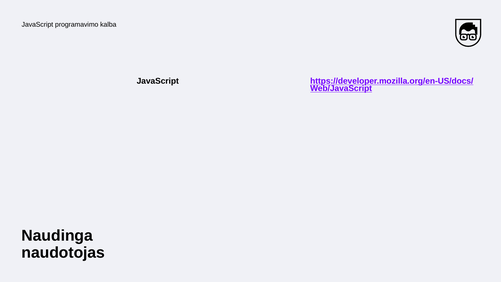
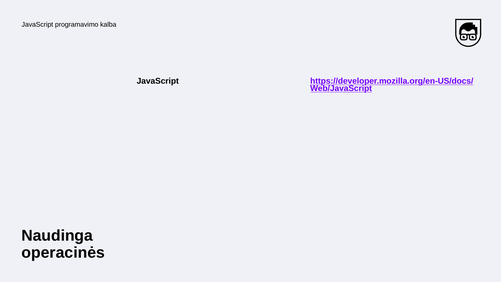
naudotojas: naudotojas -> operacinės (63, 252)
